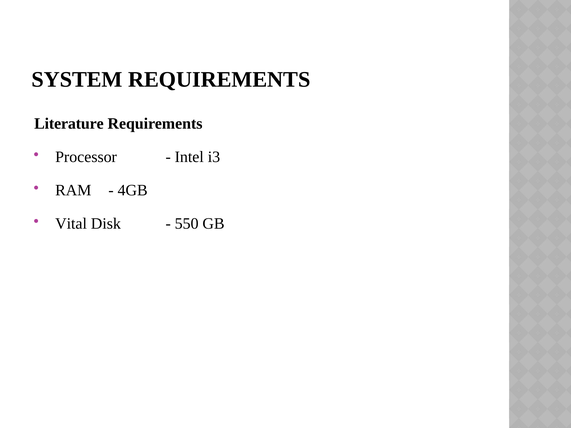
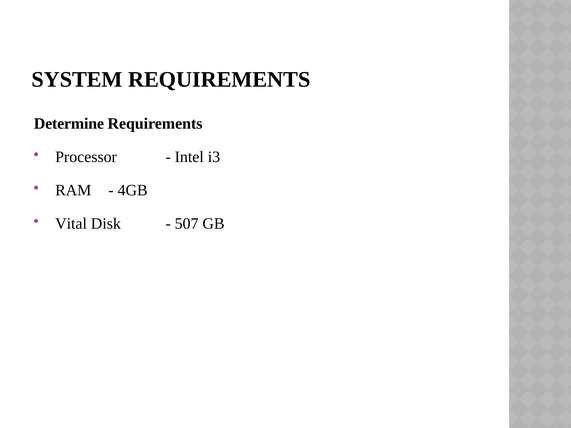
Literature: Literature -> Determine (69, 124)
550: 550 -> 507 (187, 224)
